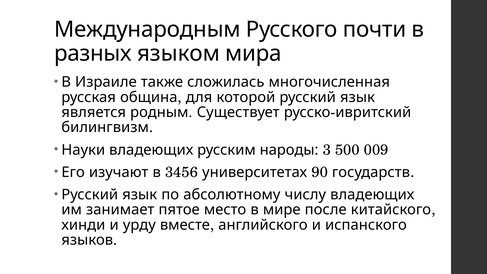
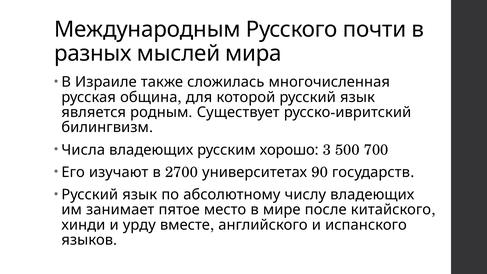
языком: языком -> мыслей (179, 54)
Науки: Науки -> Числа (83, 150)
народы: народы -> хорошо (289, 150)
009: 009 -> 700 (376, 150)
3456: 3456 -> 2700 (181, 172)
